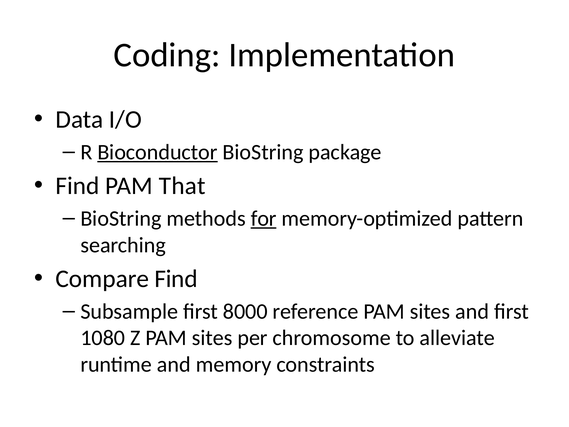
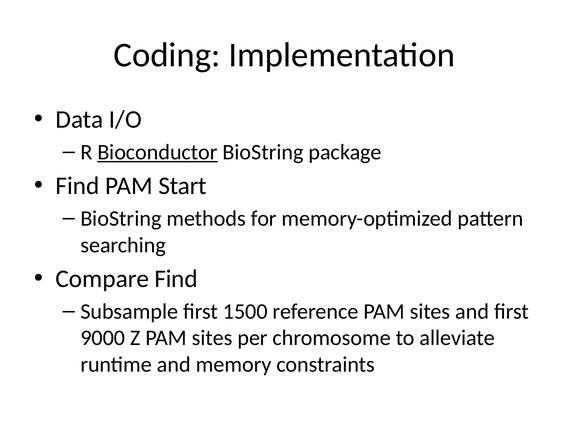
That: That -> Start (183, 186)
for underline: present -> none (264, 218)
8000: 8000 -> 1500 (245, 311)
1080: 1080 -> 9000 (103, 338)
